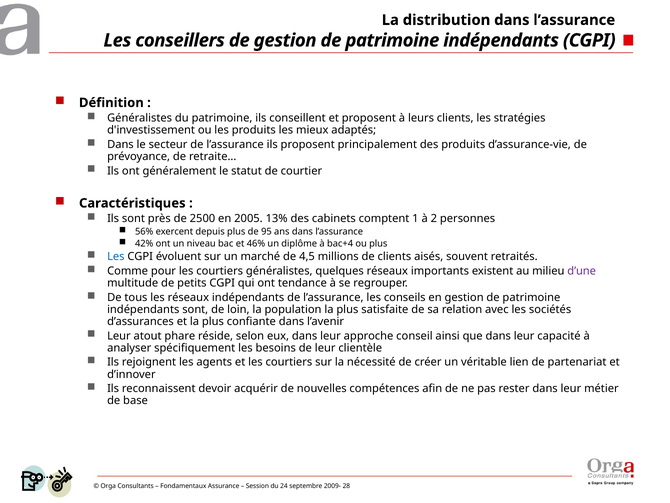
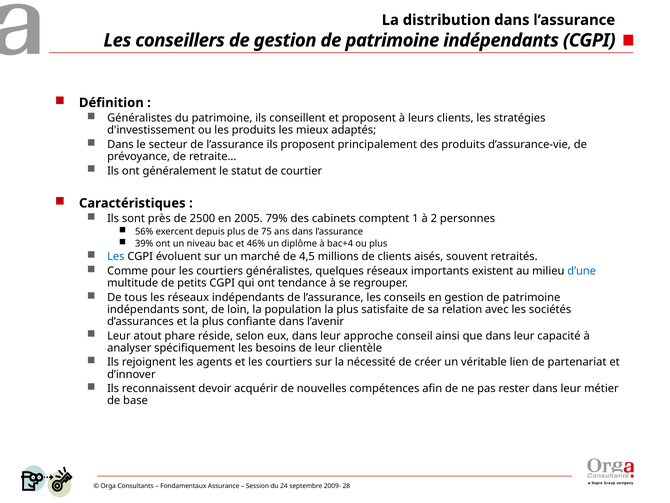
13%: 13% -> 79% (277, 218)
95: 95 -> 75 (266, 231)
42%: 42% -> 39% (144, 243)
d’une colour: purple -> blue (582, 271)
